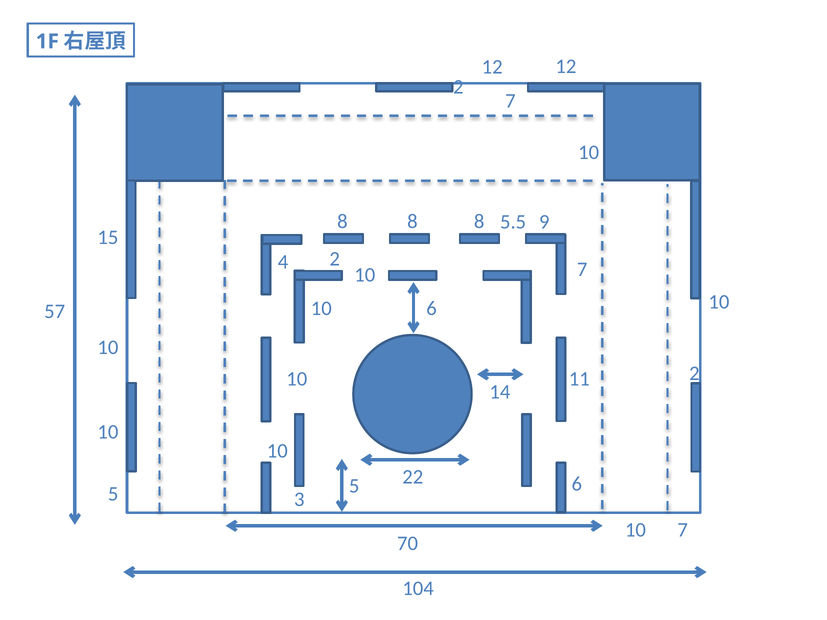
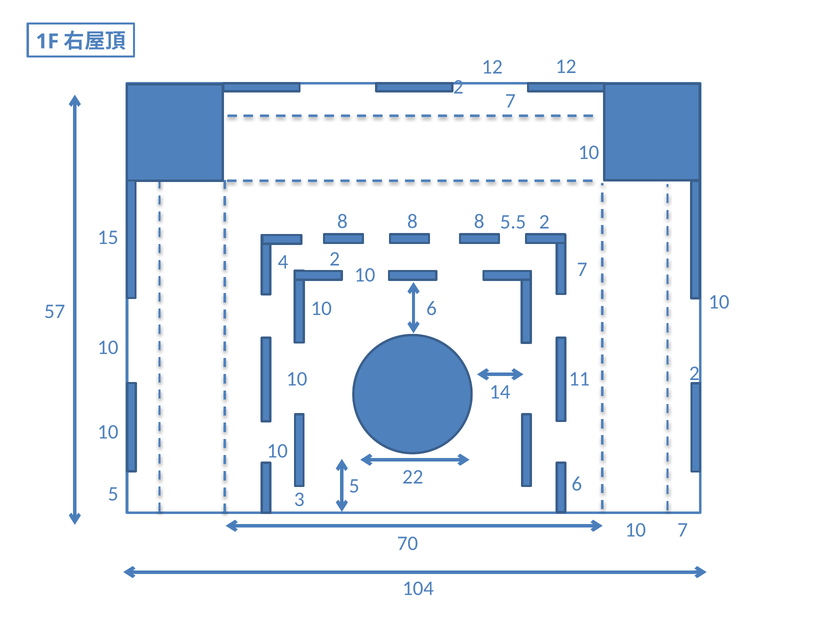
8 9: 9 -> 2 (544, 222)
